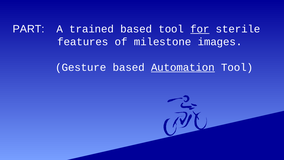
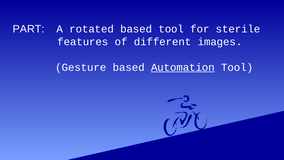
trained: trained -> rotated (92, 29)
for underline: present -> none (200, 29)
milestone: milestone -> different (163, 42)
